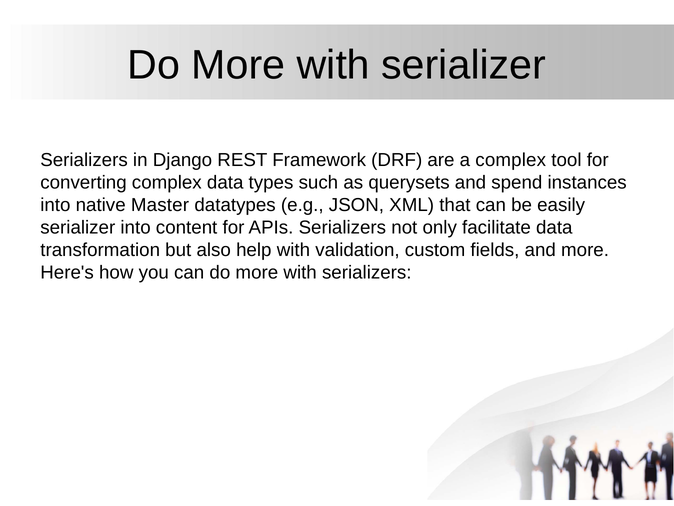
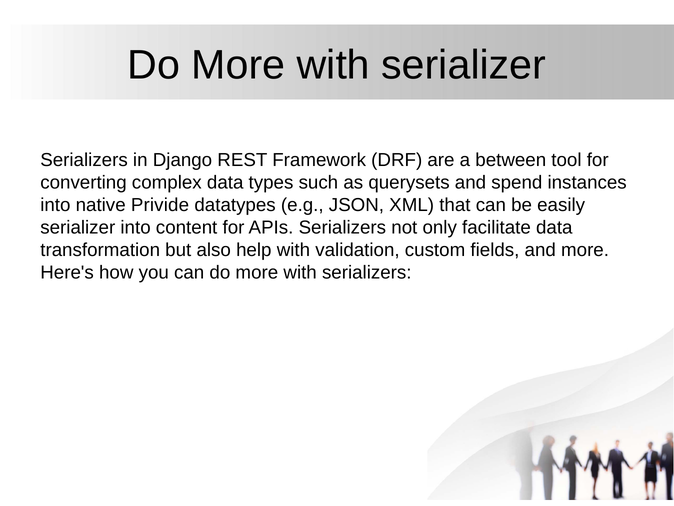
a complex: complex -> between (511, 160)
Master: Master -> Privide (160, 205)
